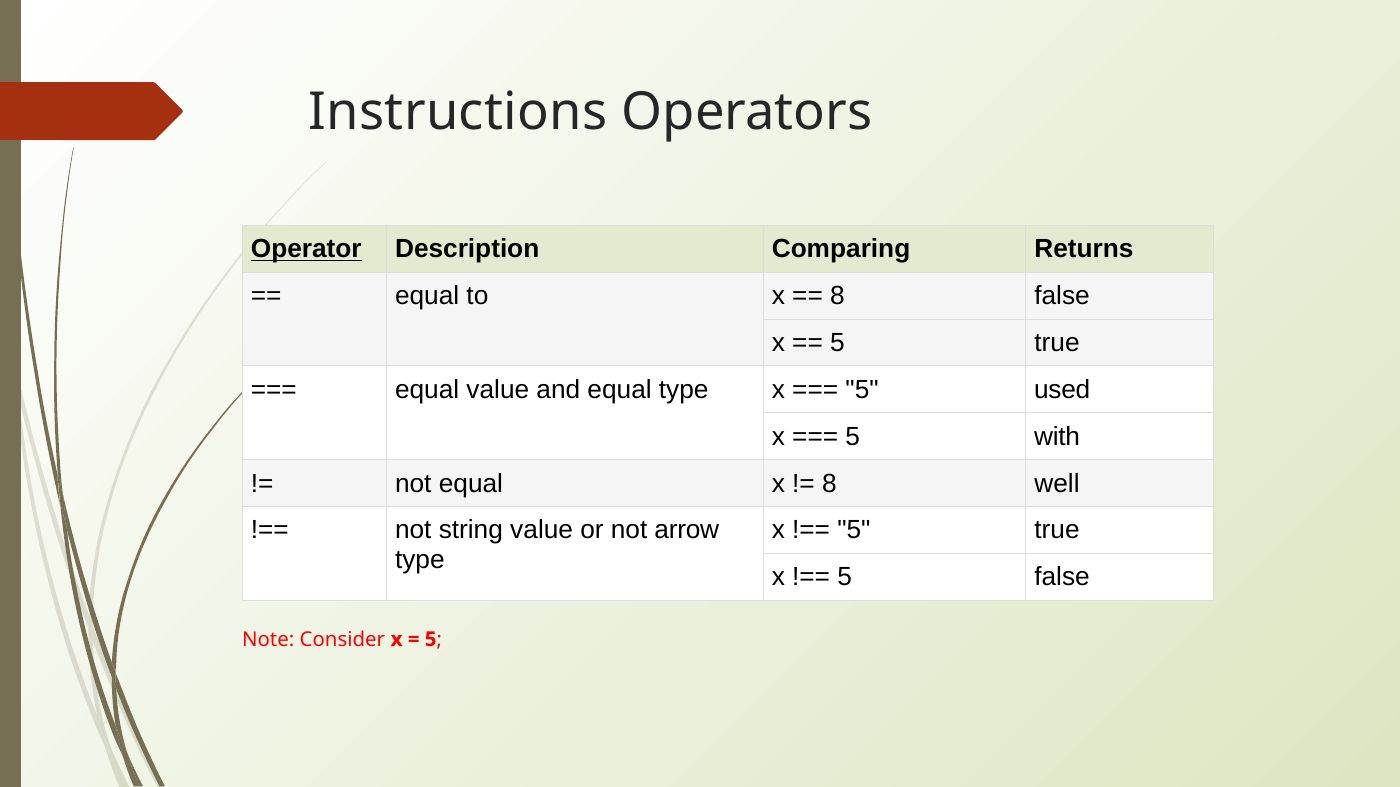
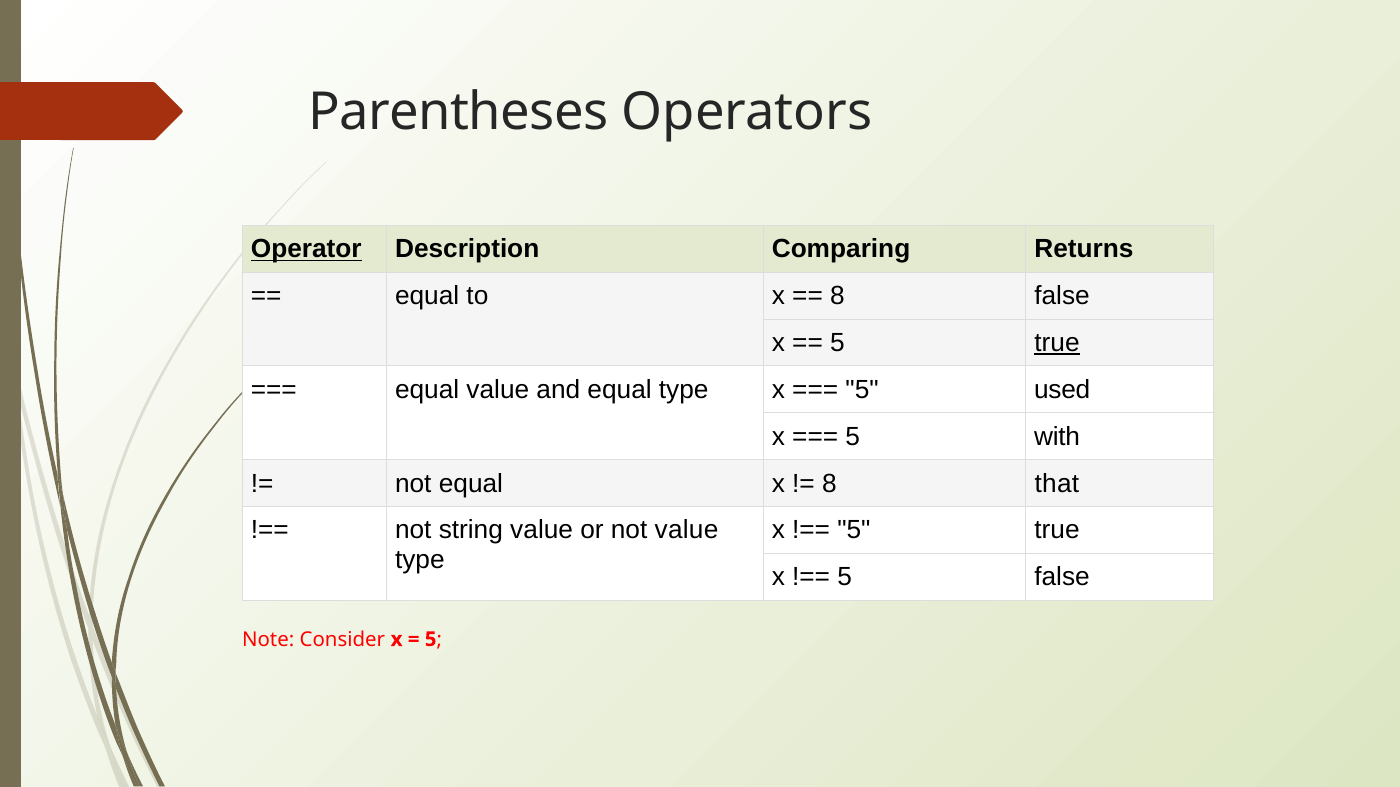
Instructions: Instructions -> Parentheses (459, 112)
true underline: none -> present (1057, 343)
well: well -> that (1057, 484)
not arrow: arrow -> value (687, 531)
